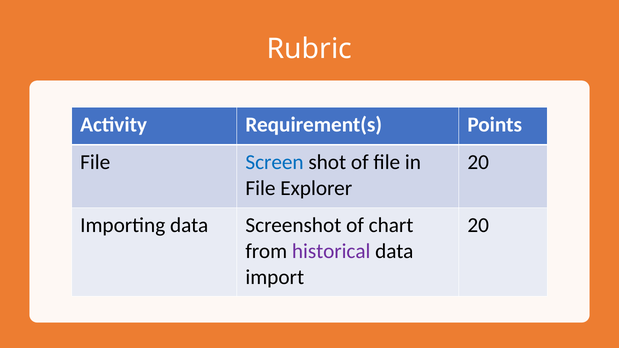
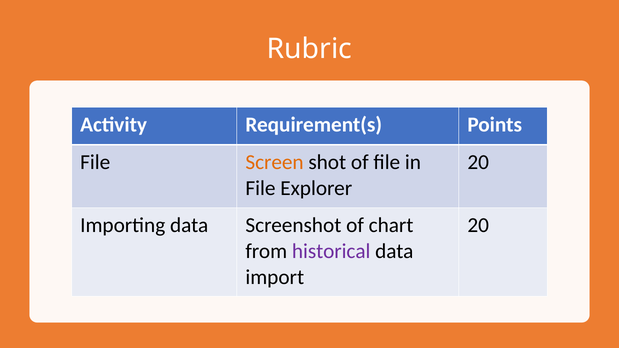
Screen colour: blue -> orange (275, 162)
